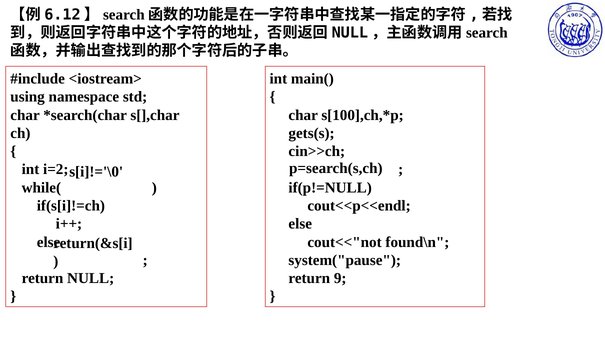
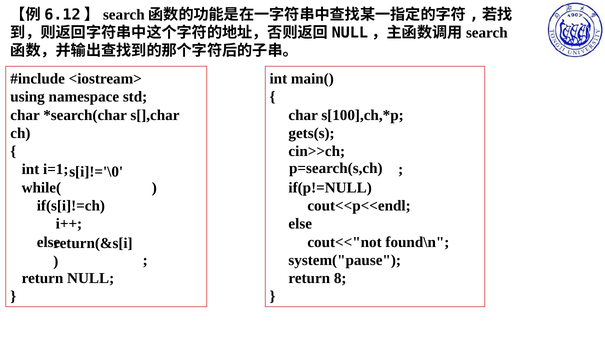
i=2: i=2 -> i=1 (56, 170)
9: 9 -> 8 (340, 279)
